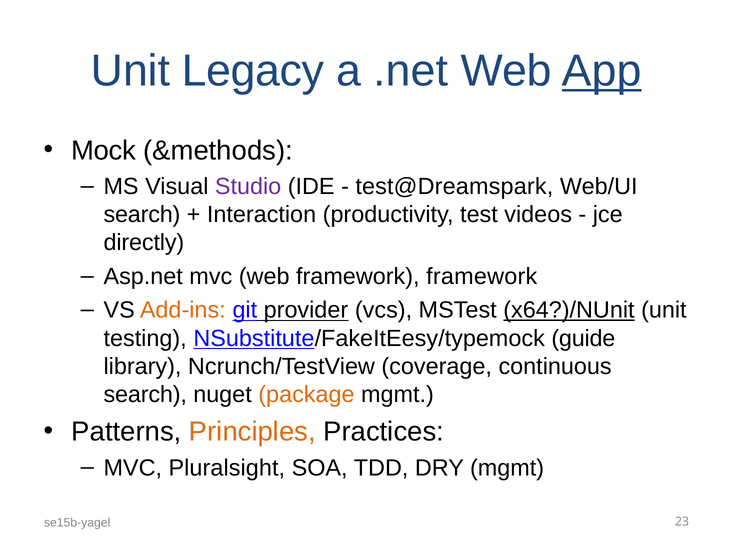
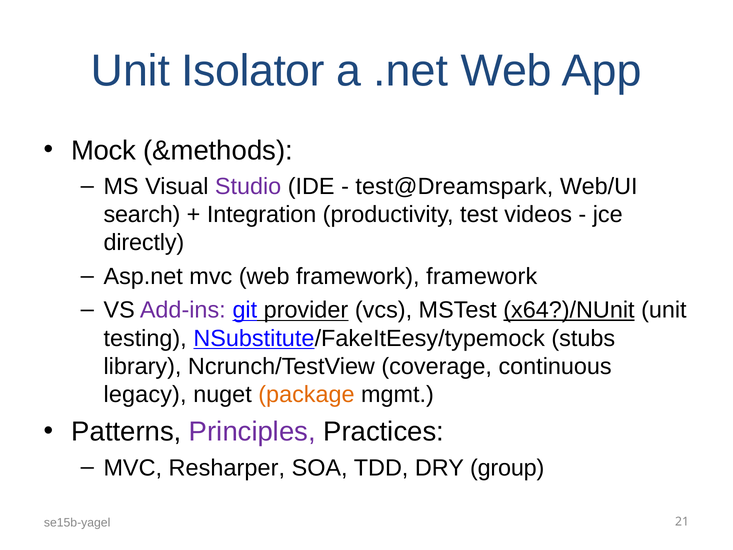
Legacy: Legacy -> Isolator (253, 71)
App underline: present -> none (602, 71)
Interaction: Interaction -> Integration (262, 214)
Add-ins colour: orange -> purple (183, 310)
guide: guide -> stubs (583, 338)
search: search -> legacy (145, 394)
Principles colour: orange -> purple (252, 432)
Pluralsight: Pluralsight -> Resharper (227, 468)
DRY mgmt: mgmt -> group (507, 468)
23: 23 -> 21 (682, 521)
